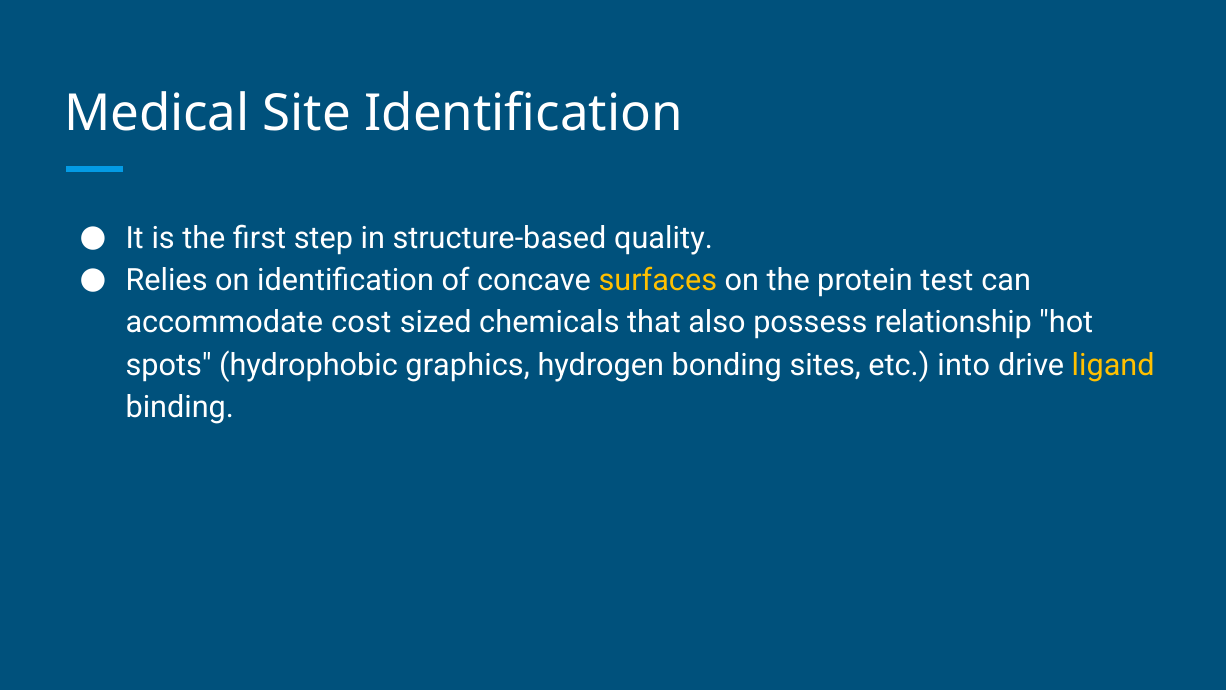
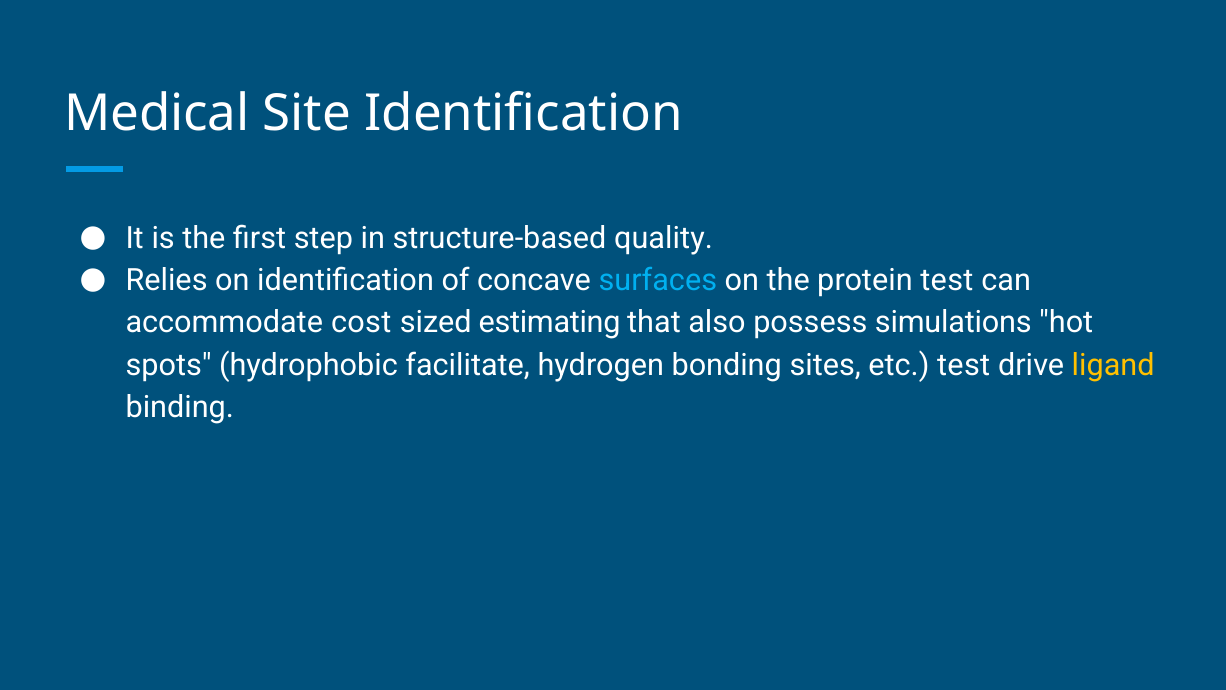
surfaces colour: yellow -> light blue (658, 280)
chemicals: chemicals -> estimating (550, 323)
relationship: relationship -> simulations (953, 323)
graphics: graphics -> facilitate (468, 365)
etc into: into -> test (964, 365)
